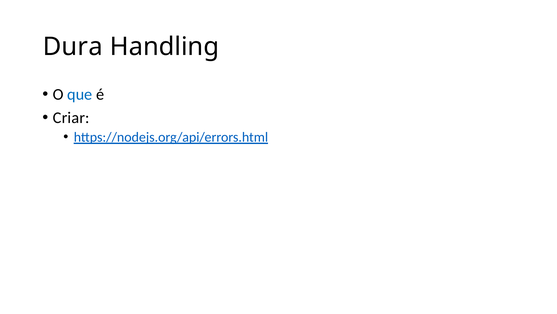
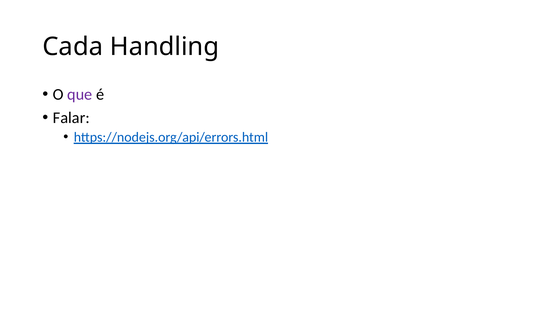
Dura: Dura -> Cada (73, 47)
que colour: blue -> purple (80, 94)
Criar: Criar -> Falar (71, 118)
